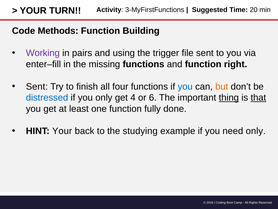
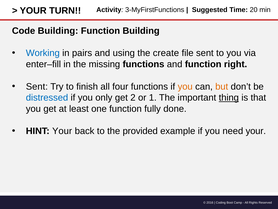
Code Methods: Methods -> Building (58, 31)
Working colour: purple -> blue (43, 53)
trigger: trigger -> create (166, 53)
you colour: blue -> orange (185, 86)
4: 4 -> 2 (133, 97)
6: 6 -> 1 (153, 97)
that underline: present -> none (258, 97)
studying: studying -> provided (140, 131)
need only: only -> your (256, 131)
